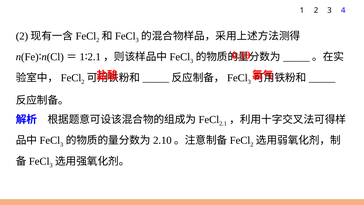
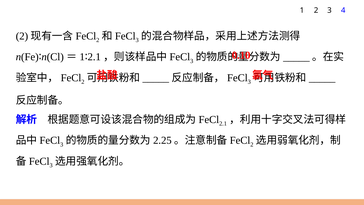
2.10: 2.10 -> 2.25 (162, 140)
